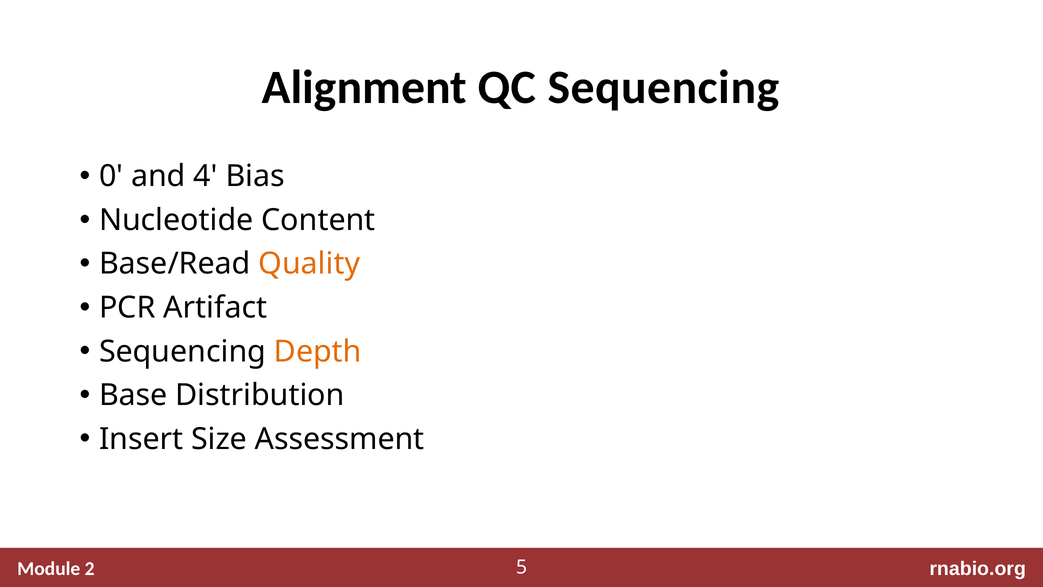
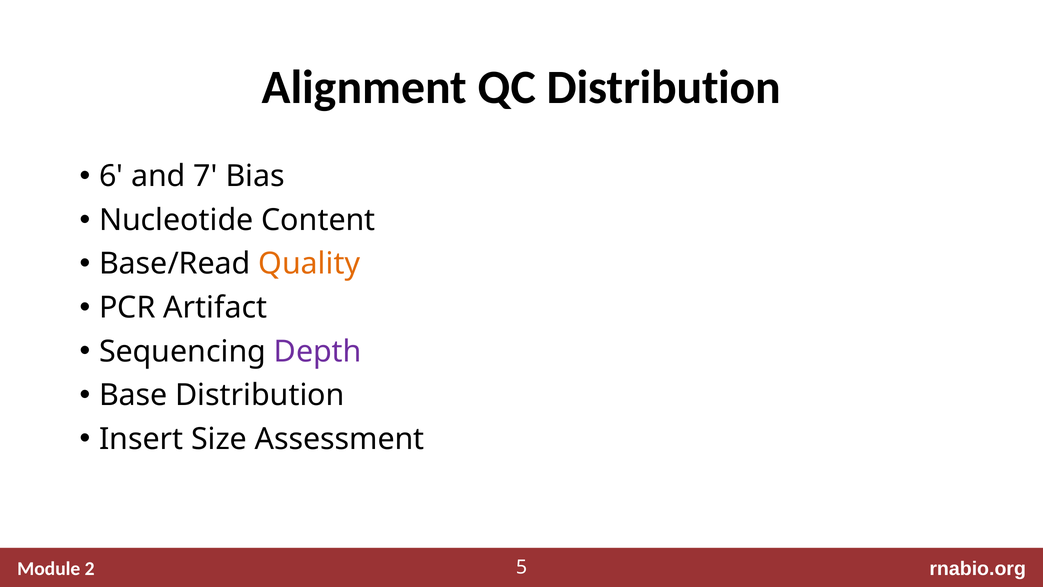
QC Sequencing: Sequencing -> Distribution (664, 88)
0: 0 -> 6 (111, 176)
4: 4 -> 7 (206, 176)
Depth colour: orange -> purple (318, 351)
